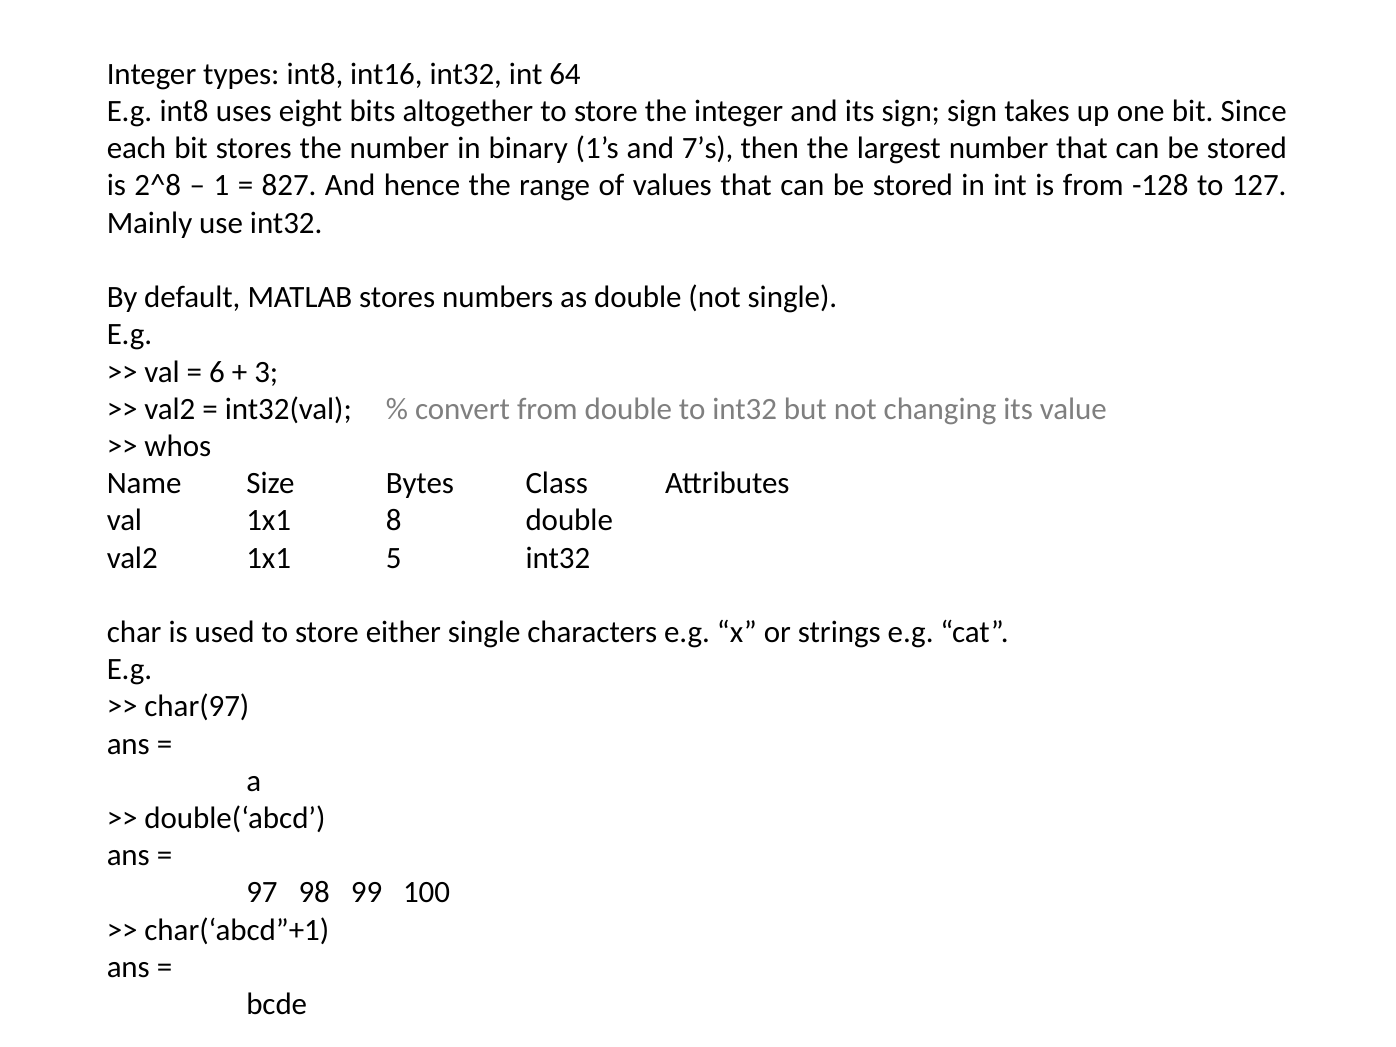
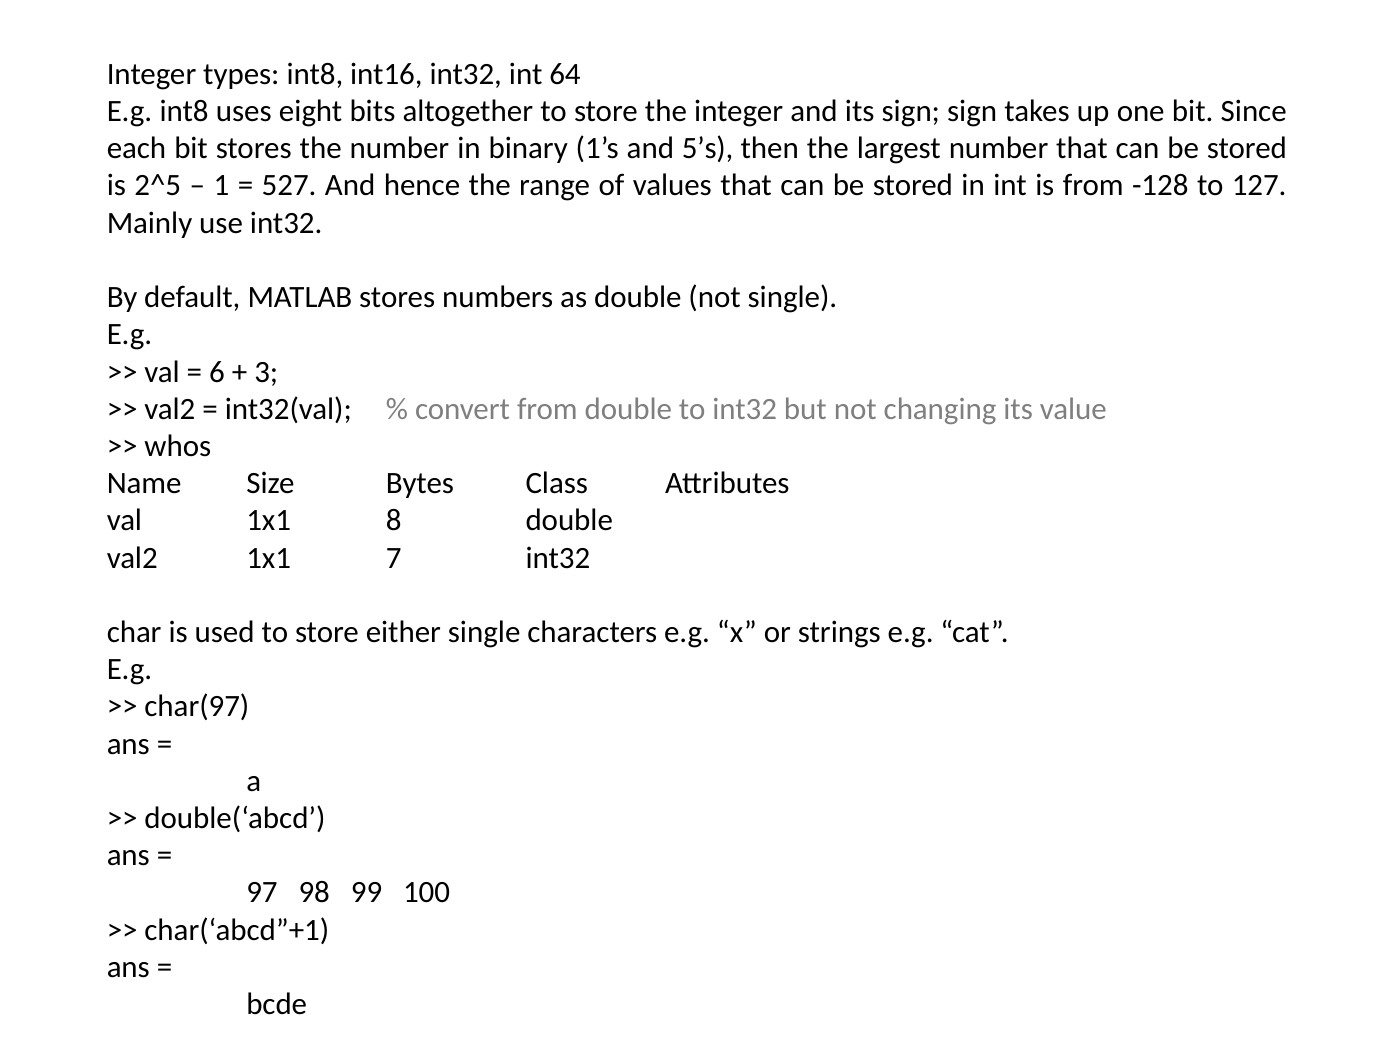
7’s: 7’s -> 5’s (708, 149)
2^8: 2^8 -> 2^5 (158, 186)
827: 827 -> 527 (289, 186)
5: 5 -> 7 (394, 558)
